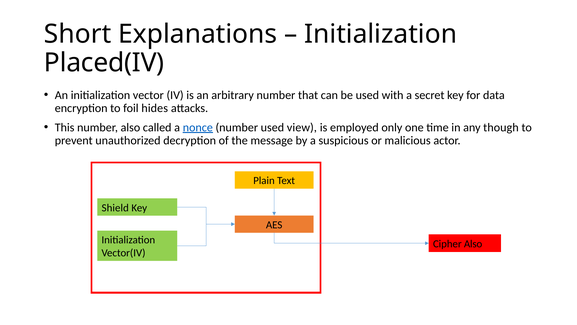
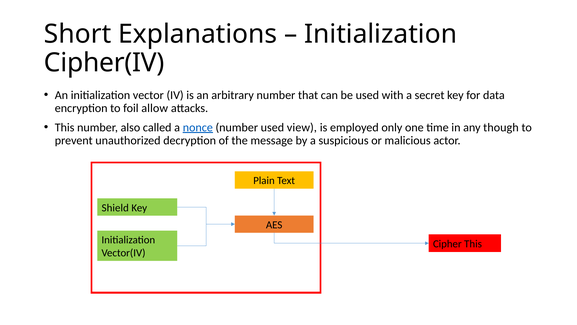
Placed(IV: Placed(IV -> Cipher(IV (104, 63)
hides: hides -> allow (155, 108)
Cipher Also: Also -> This (473, 244)
